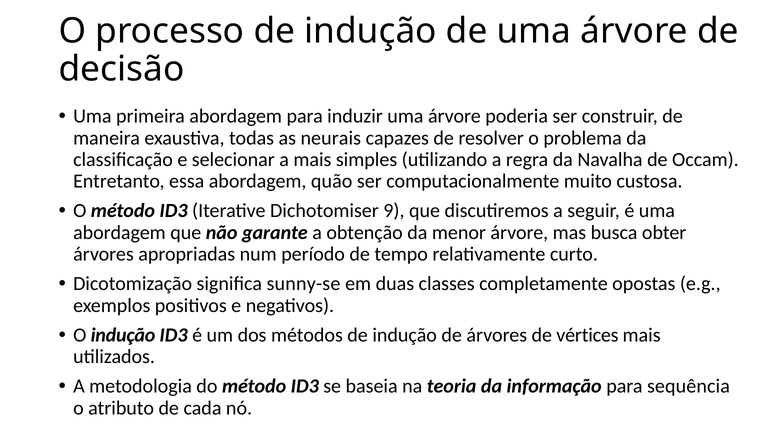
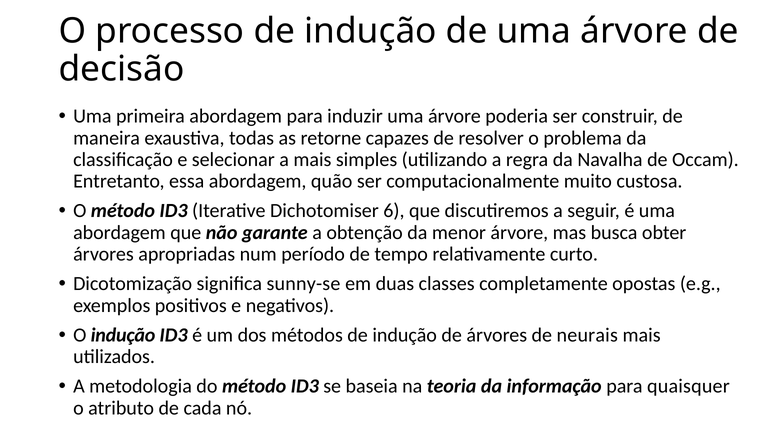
neurais: neurais -> retorne (331, 138)
9: 9 -> 6 (394, 211)
vértices: vértices -> neurais (587, 335)
sequência: sequência -> quaisquer (688, 386)
